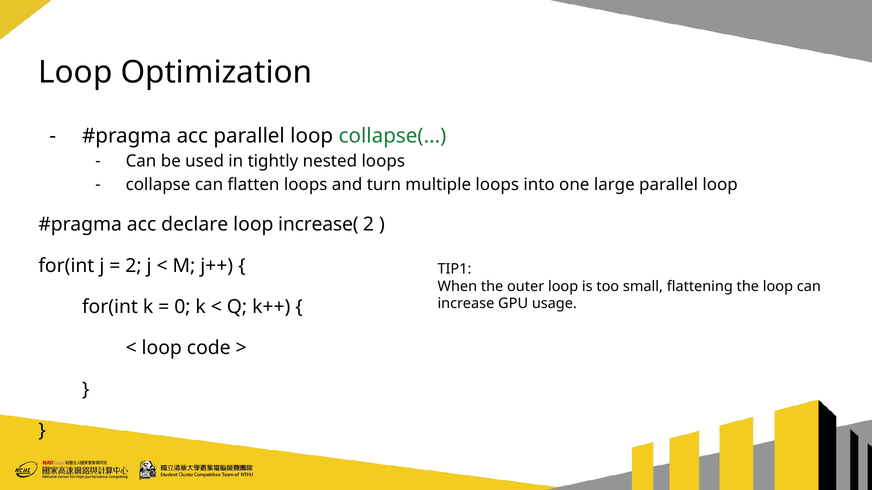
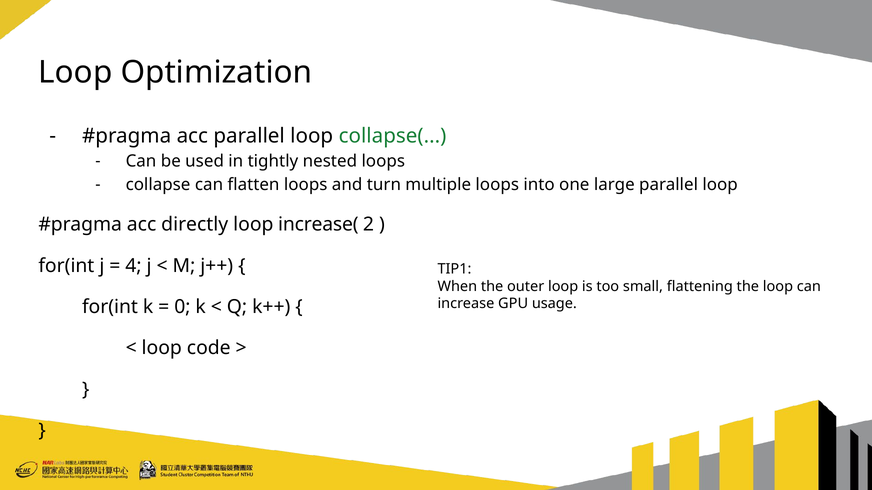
declare: declare -> directly (195, 225)
2: 2 -> 4 (133, 266)
